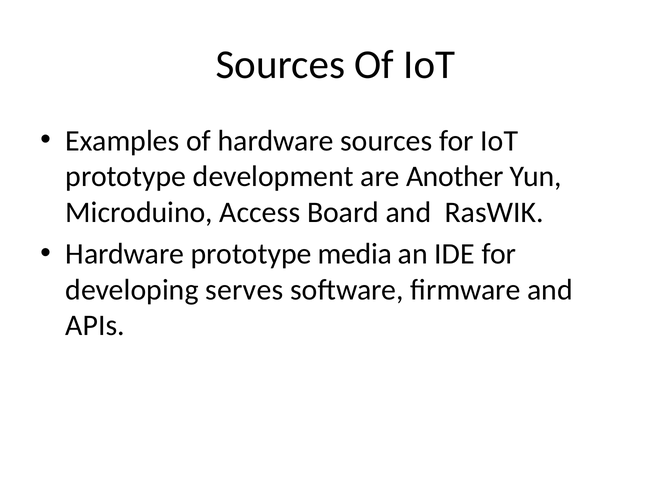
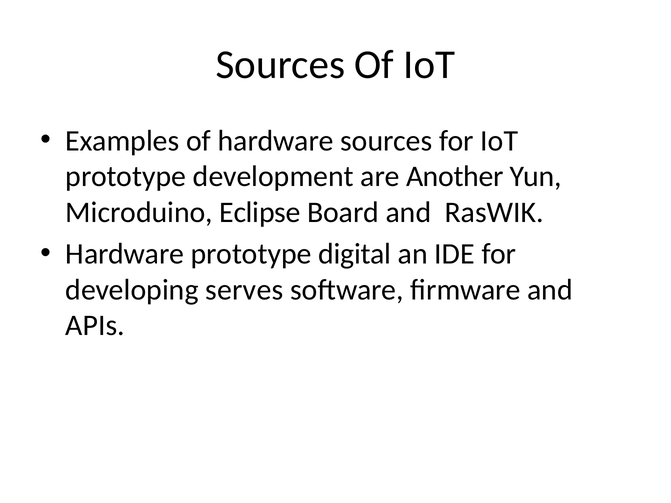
Access: Access -> Eclipse (260, 212)
media: media -> digital (355, 254)
